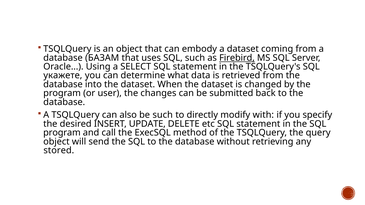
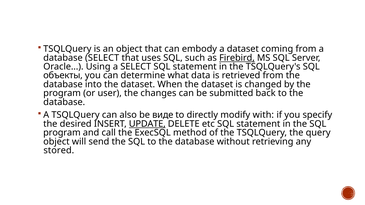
database БАЗАМ: БАЗАМ -> SELECT (102, 58)
укажете: укажете -> объекты (63, 76)
be such: such -> виде (163, 115)
UPDATE underline: none -> present (147, 124)
